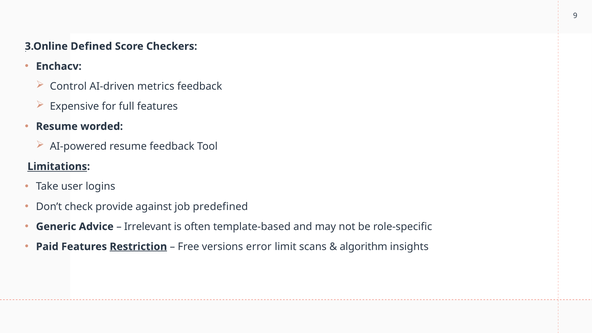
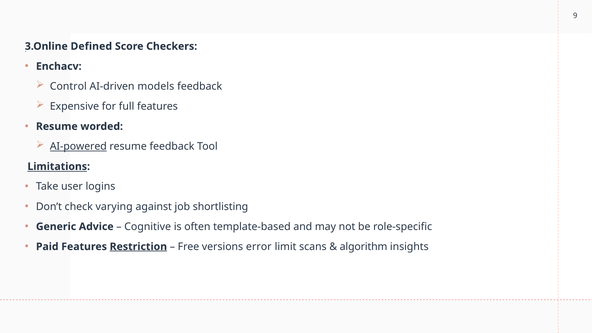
metrics: metrics -> models (156, 86)
AI-powered underline: none -> present (78, 146)
provide: provide -> varying (114, 207)
predefined: predefined -> shortlisting (220, 207)
Irrelevant: Irrelevant -> Cognitive (148, 227)
